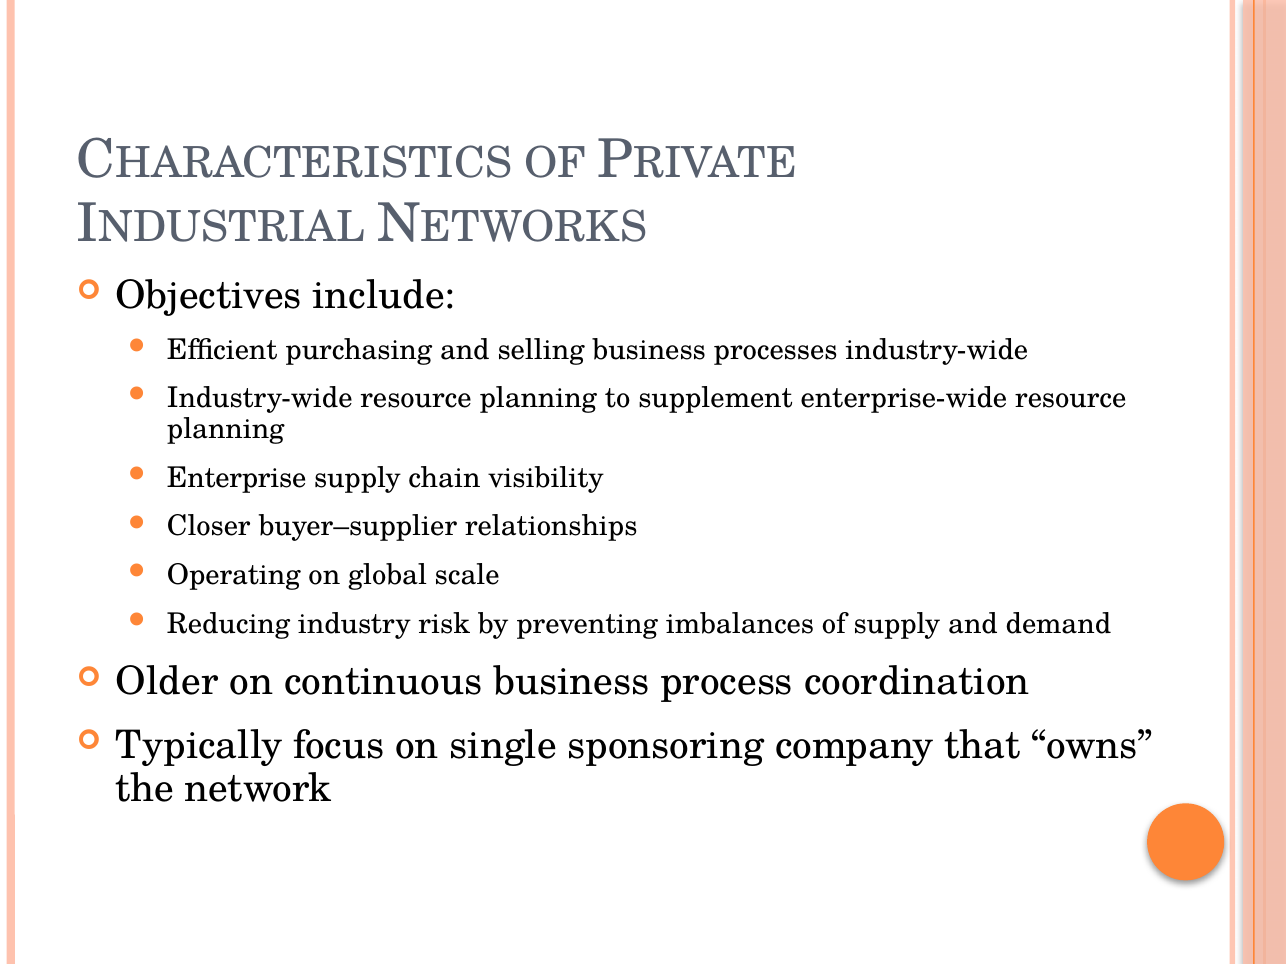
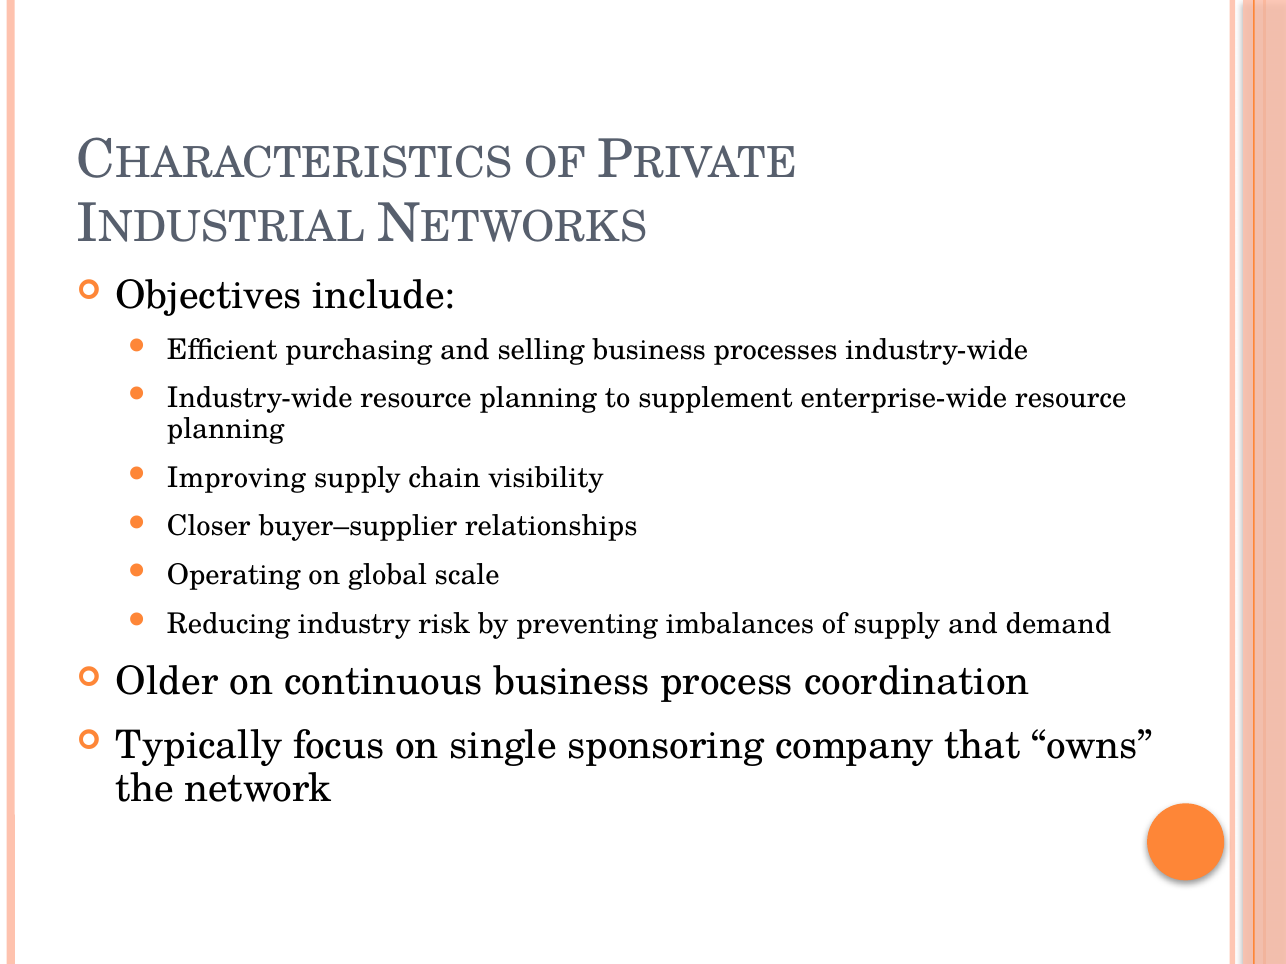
Enterprise: Enterprise -> Improving (236, 478)
